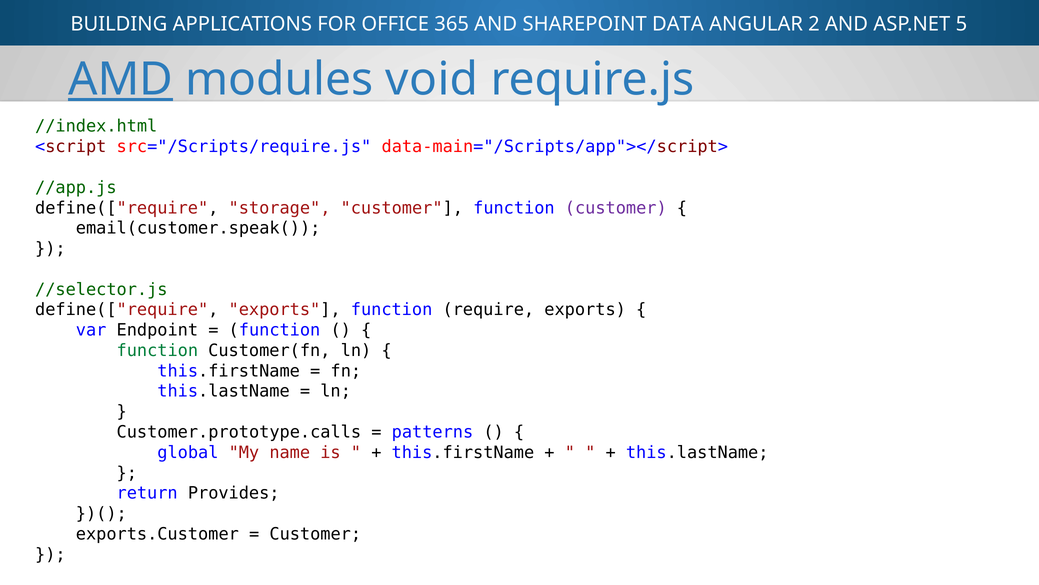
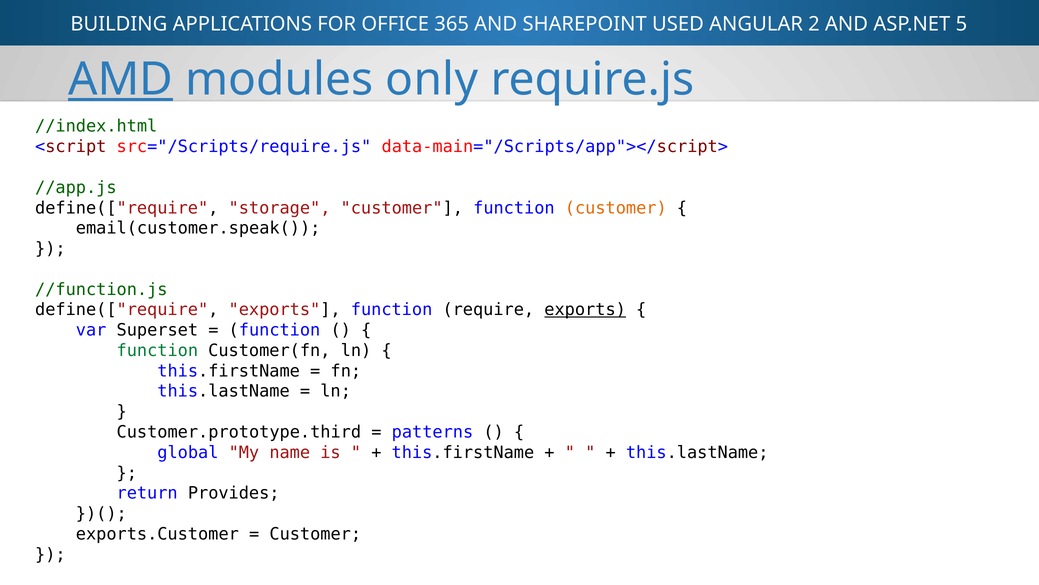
DATA: DATA -> USED (678, 24)
void: void -> only (432, 80)
customer colour: purple -> orange (616, 208)
//selector.js: //selector.js -> //function.js (101, 289)
exports underline: none -> present (585, 309)
Endpoint: Endpoint -> Superset (157, 330)
Customer.prototype.calls: Customer.prototype.calls -> Customer.prototype.third (239, 432)
